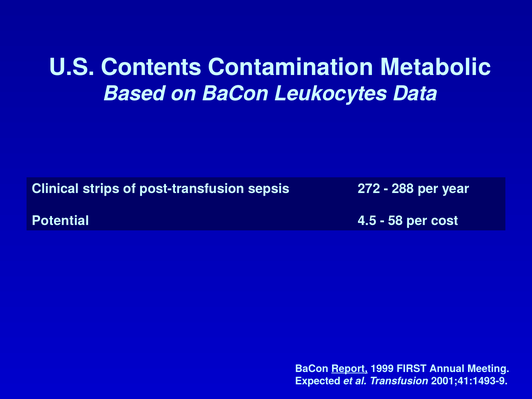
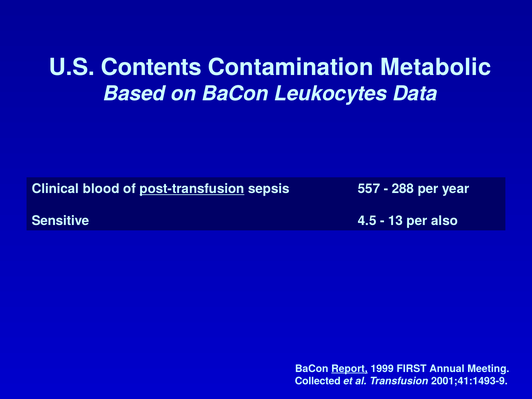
strips: strips -> blood (101, 189)
post-transfusion underline: none -> present (192, 189)
272: 272 -> 557 (369, 189)
Potential: Potential -> Sensitive (61, 221)
58: 58 -> 13 (396, 221)
cost: cost -> also (445, 221)
Expected: Expected -> Collected (318, 381)
